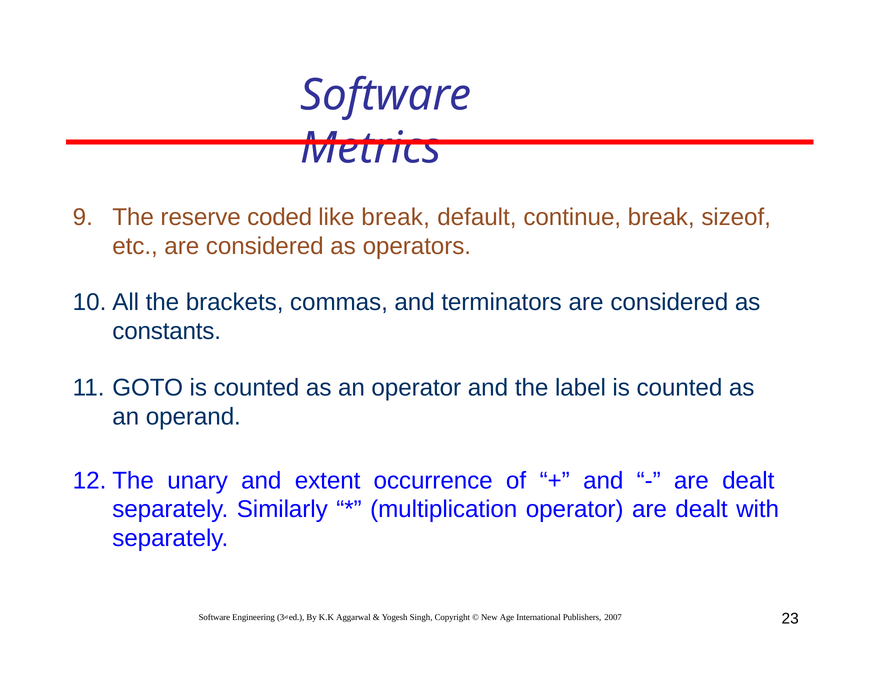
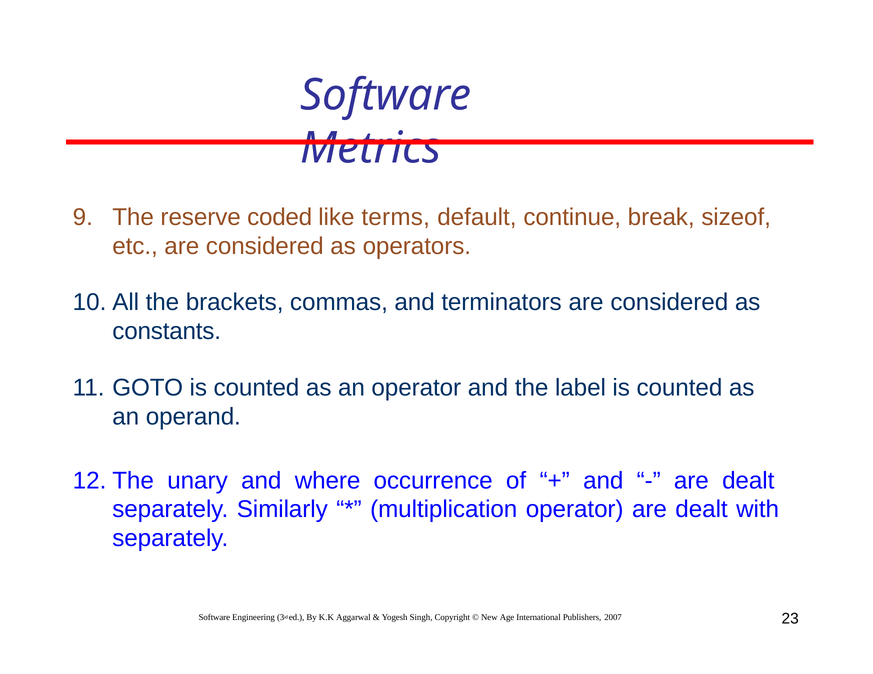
like break: break -> terms (396, 218)
extent: extent -> where (328, 481)
